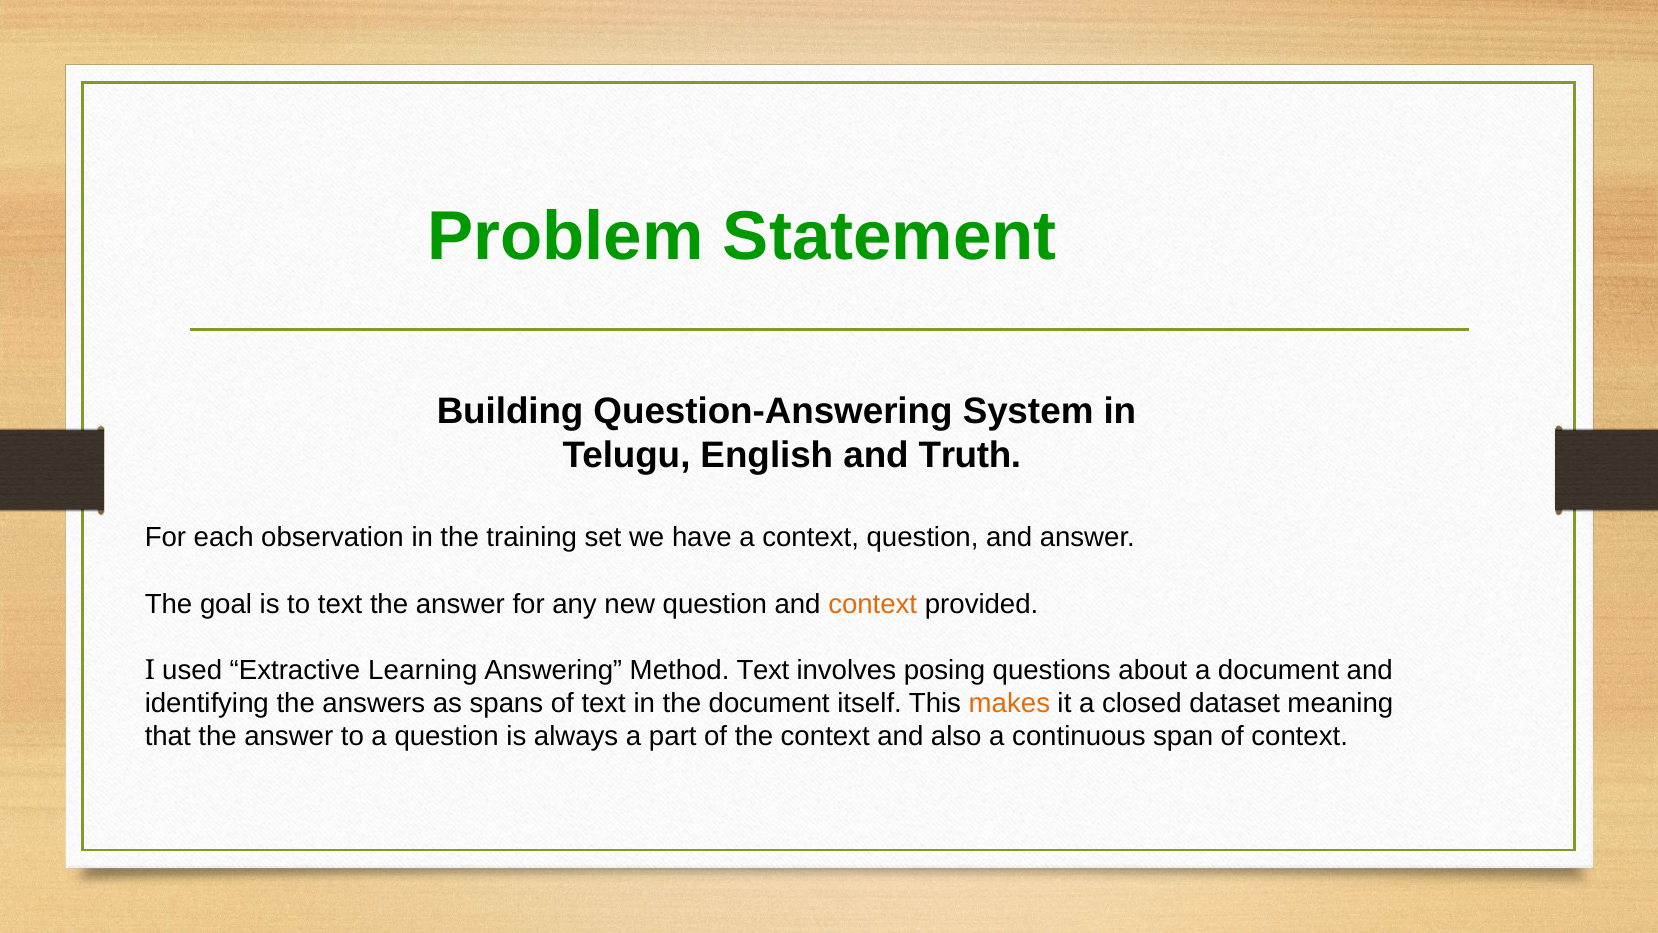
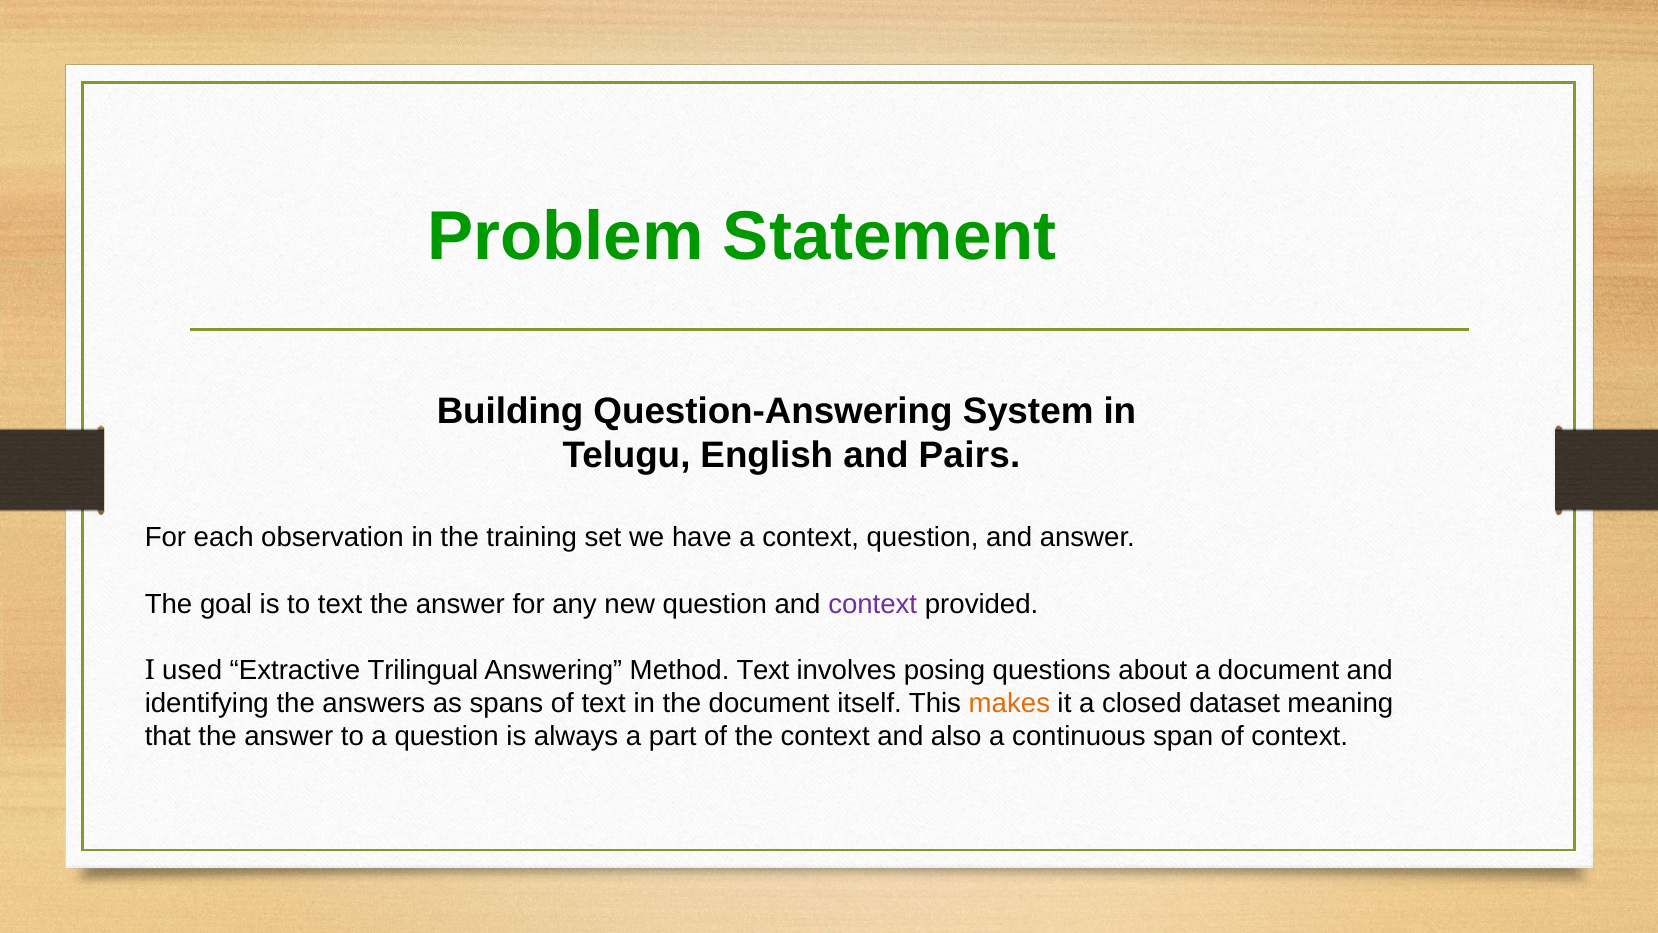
Truth: Truth -> Pairs (970, 455)
context colour: orange -> purple (873, 604)
Learning: Learning -> Trilingual (423, 670)
